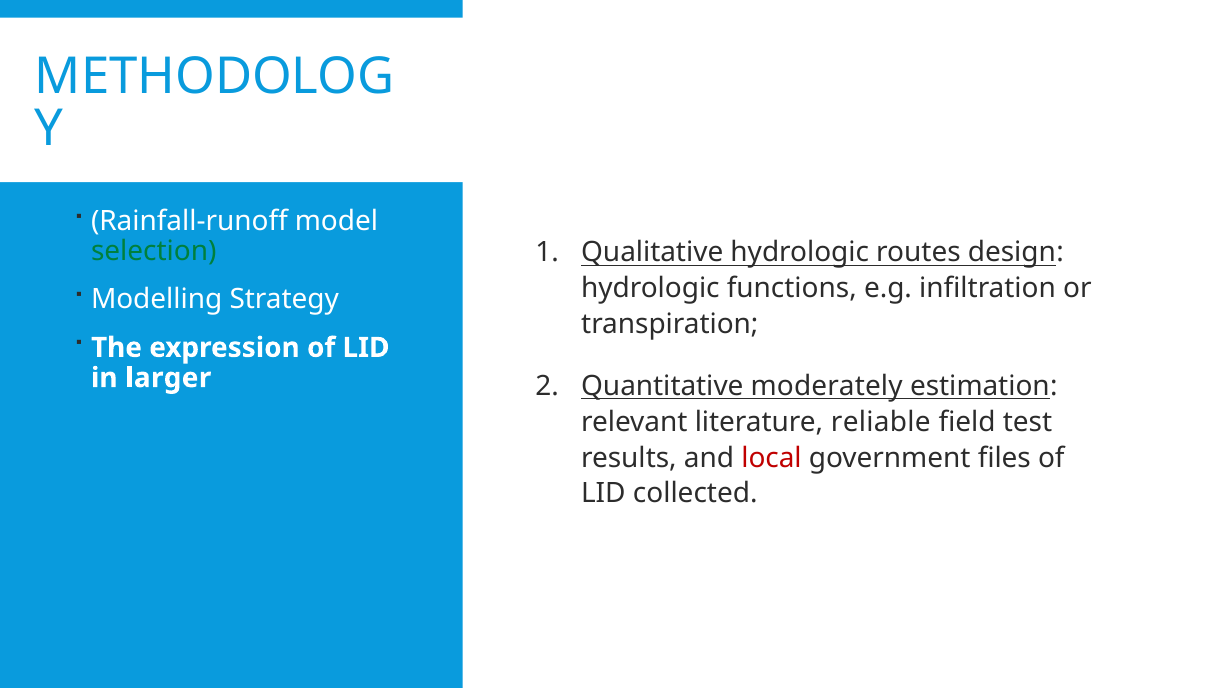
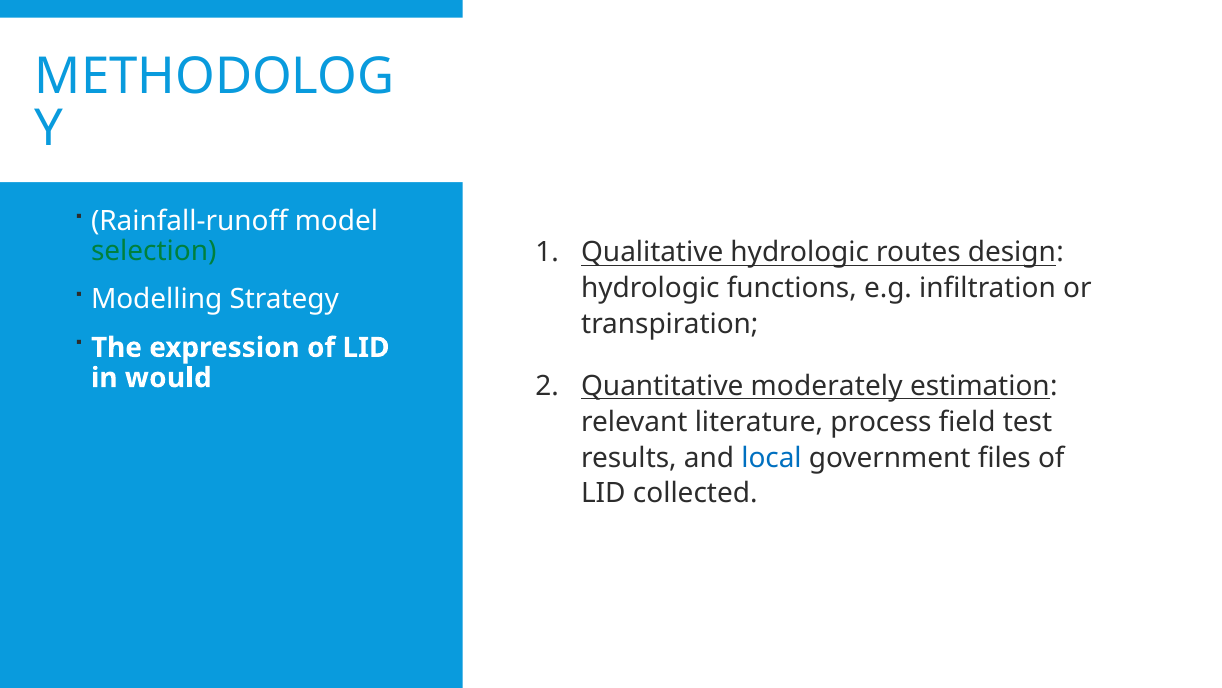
larger: larger -> would (168, 378)
reliable: reliable -> process (881, 421)
local colour: red -> blue (772, 457)
